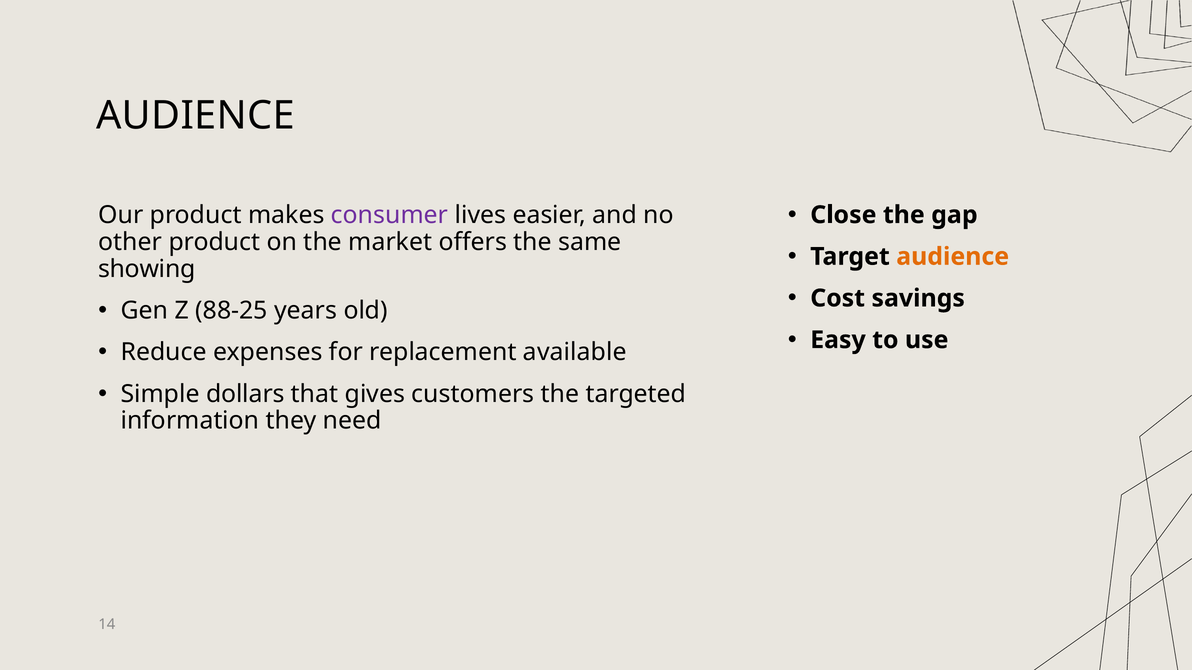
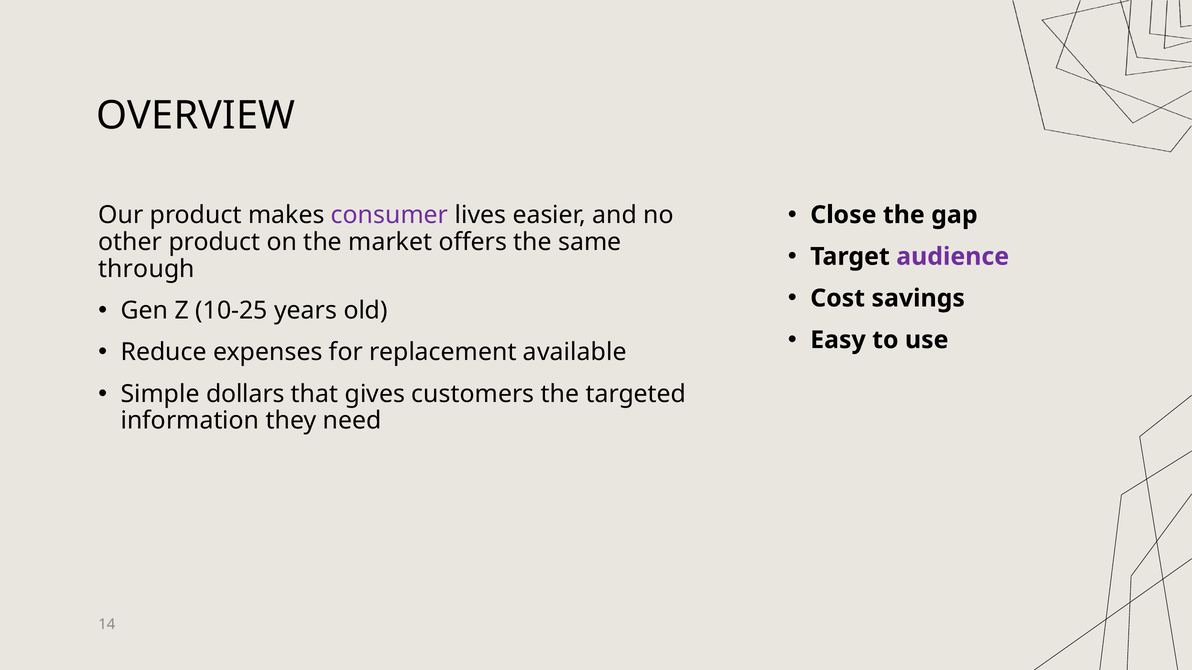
AUDIENCE: AUDIENCE -> OVERVIEW (196, 115)
audience colour: orange -> purple (953, 257)
showing: showing -> through (147, 269)
88-25: 88-25 -> 10-25 (232, 311)
